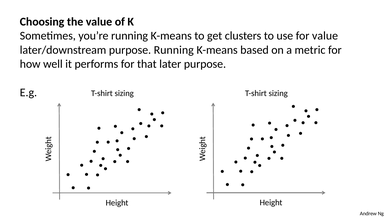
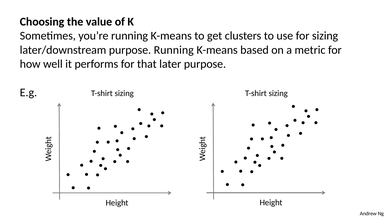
for value: value -> sizing (325, 36)
